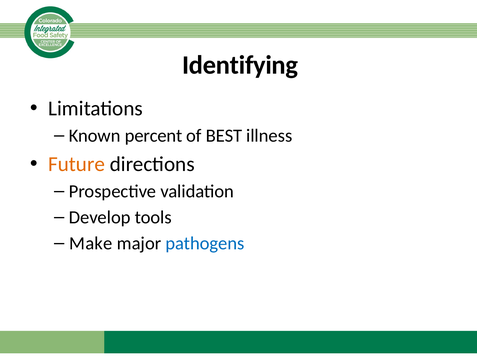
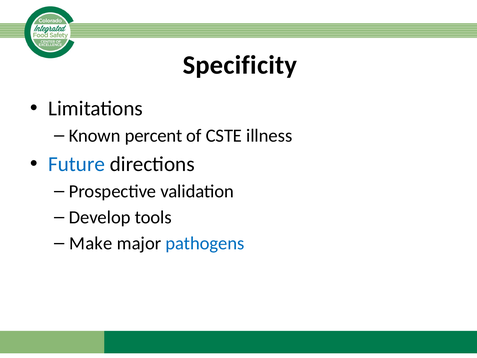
Identifying: Identifying -> Specificity (240, 65)
BEST: BEST -> CSTE (224, 136)
Future colour: orange -> blue (77, 164)
